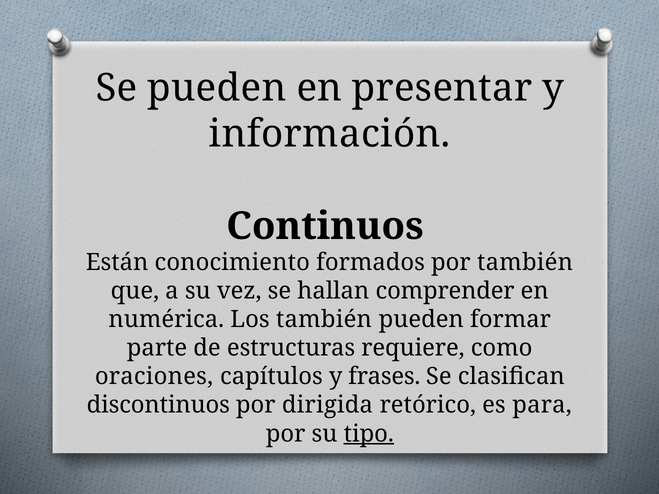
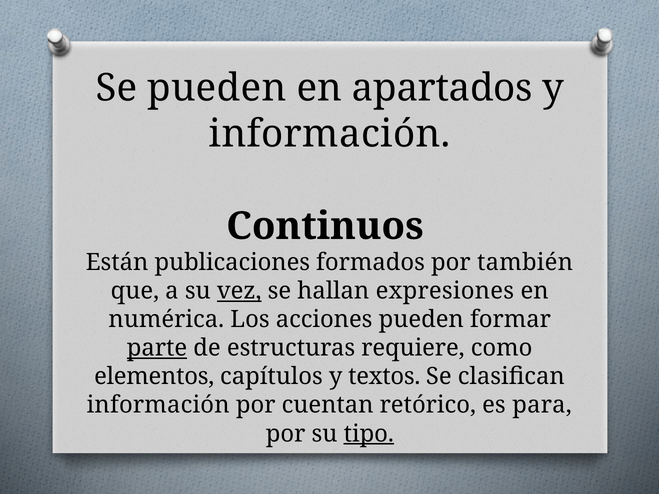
presentar: presentar -> apartados (442, 88)
conocimiento: conocimiento -> publicaciones (232, 263)
vez underline: none -> present (239, 291)
comprender: comprender -> expresiones (445, 291)
Los también: también -> acciones (324, 320)
parte underline: none -> present (157, 348)
oraciones: oraciones -> elementos (154, 377)
frases: frases -> textos (384, 377)
discontinuos: discontinuos -> información (158, 405)
dirigida: dirigida -> cuentan (328, 405)
